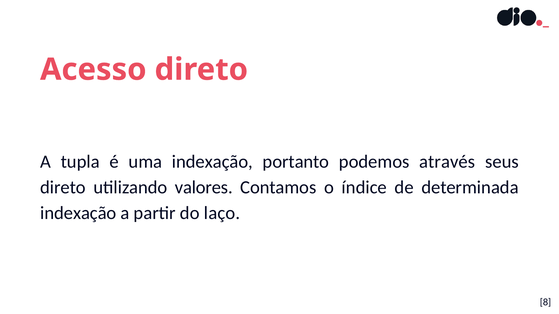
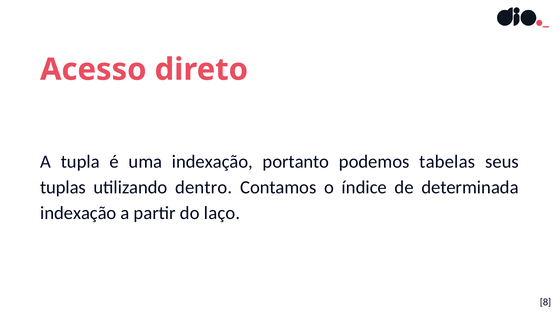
através: através -> tabelas (447, 162)
direto: direto -> tuplas (63, 188)
valores: valores -> dentro (204, 188)
